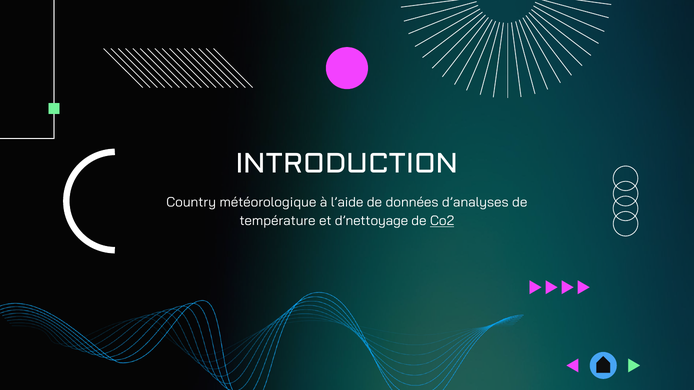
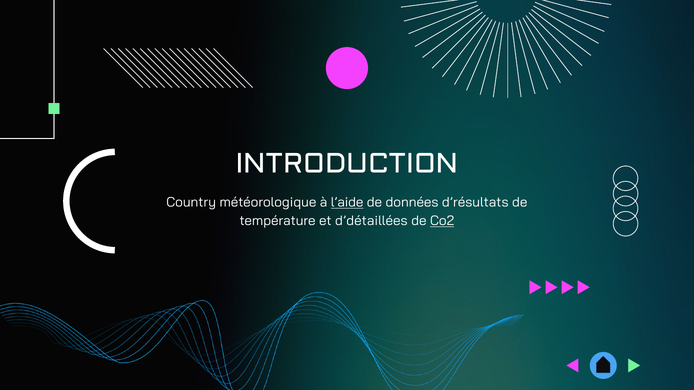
l’aide underline: none -> present (347, 203)
d’analyses: d’analyses -> d’résultats (475, 203)
d’nettoyage: d’nettoyage -> d’détaillées (371, 221)
